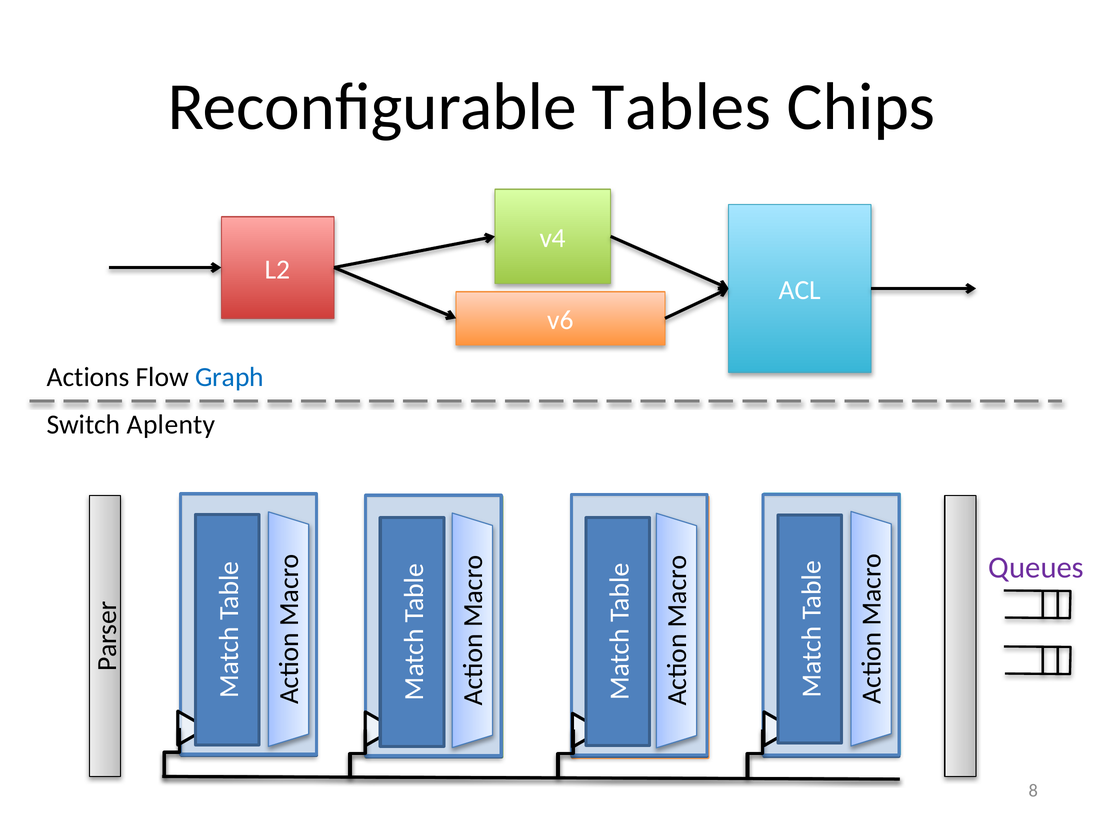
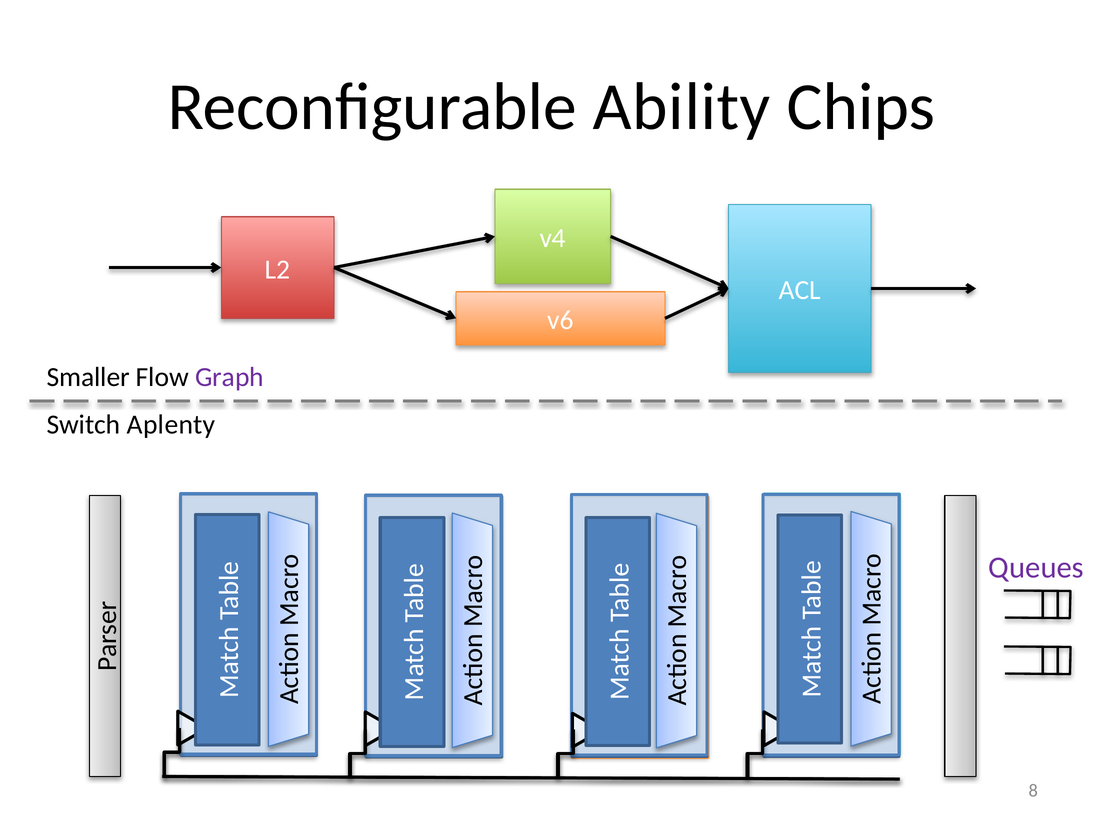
Tables: Tables -> Ability (682, 107)
Actions: Actions -> Smaller (88, 377)
Graph colour: blue -> purple (230, 377)
